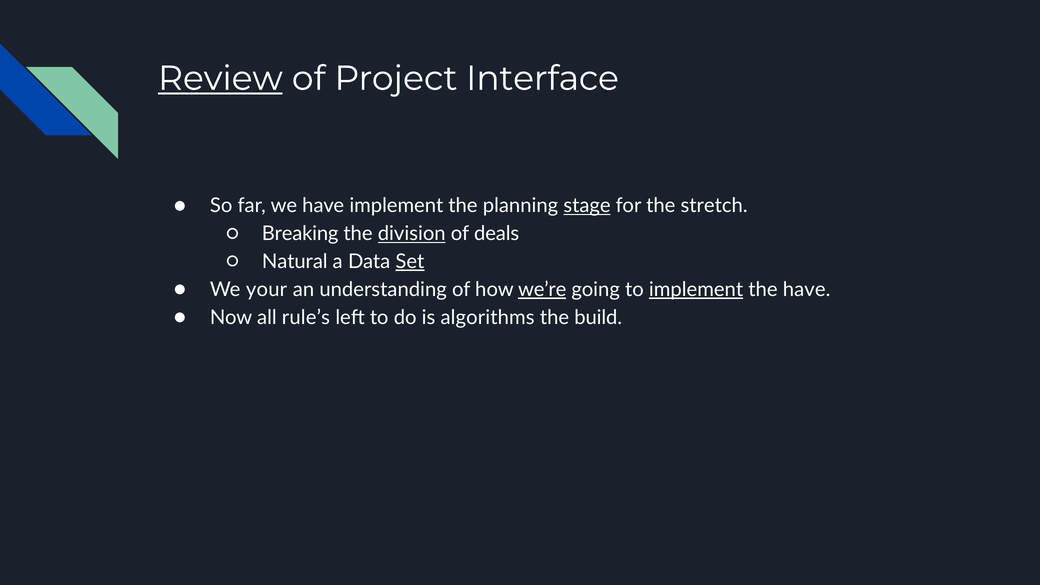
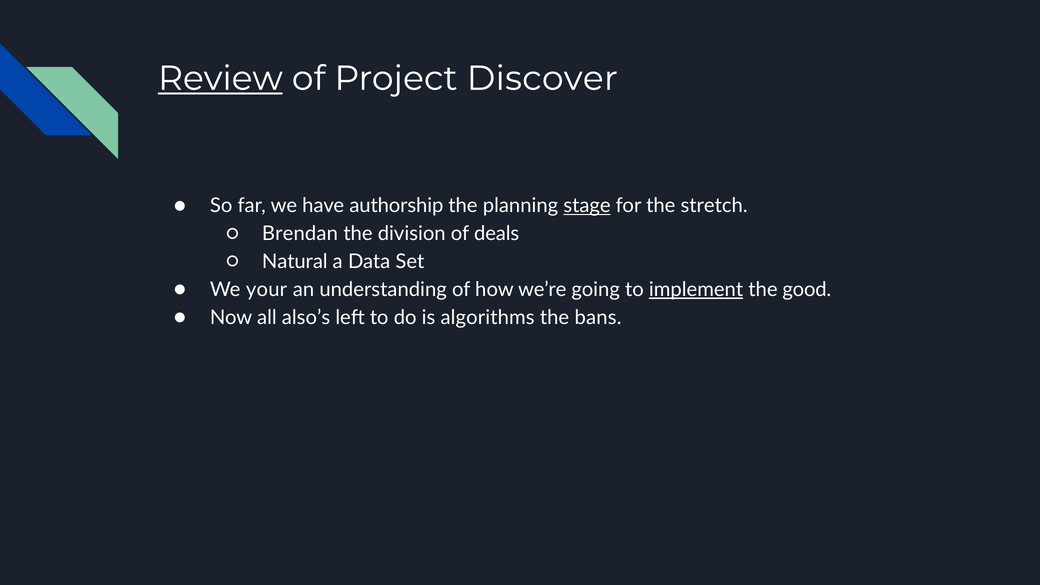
Interface: Interface -> Discover (542, 78)
have implement: implement -> authorship (396, 206)
Breaking: Breaking -> Brendan (300, 234)
division underline: present -> none (412, 234)
Set underline: present -> none (410, 262)
we’re underline: present -> none (542, 289)
the have: have -> good (807, 289)
rule’s: rule’s -> also’s (306, 317)
build: build -> bans (598, 317)
